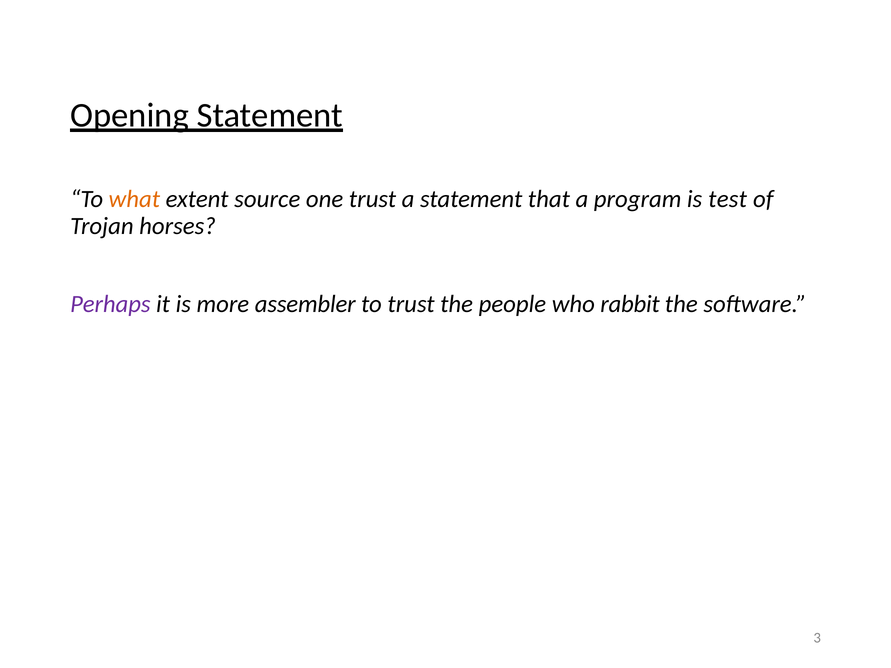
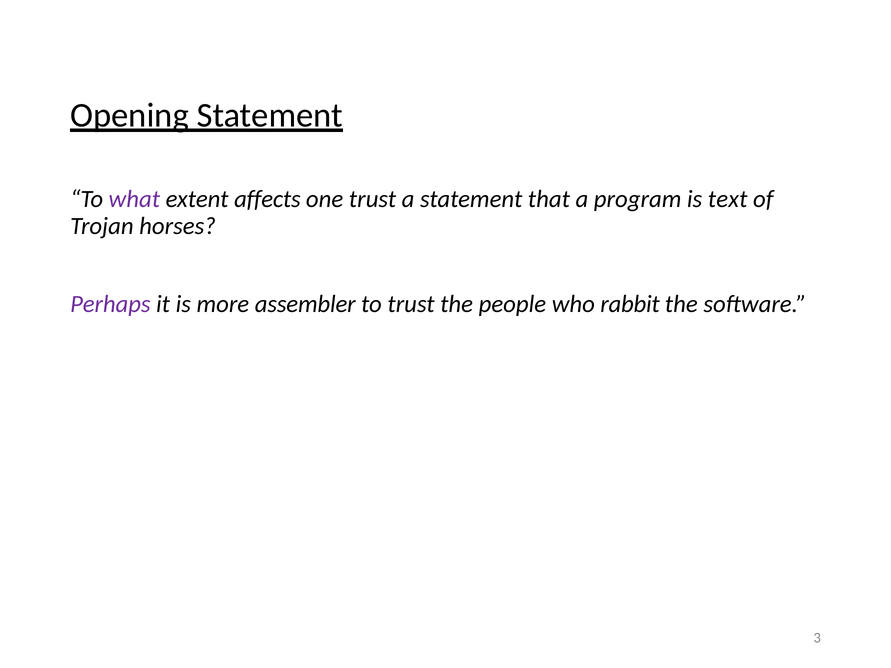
what colour: orange -> purple (134, 199)
source: source -> affects (267, 199)
test: test -> text (728, 199)
